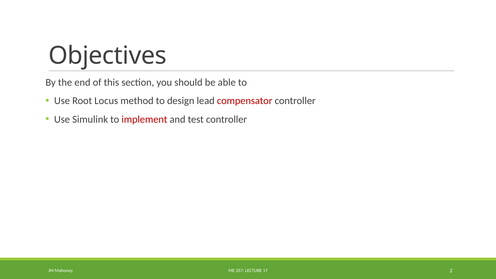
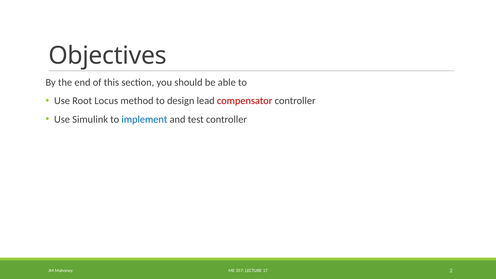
implement colour: red -> blue (144, 119)
